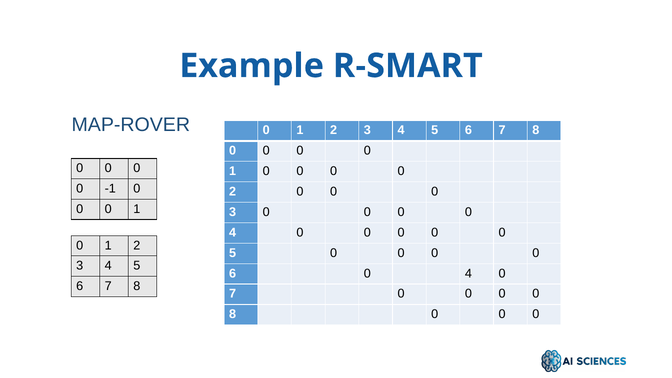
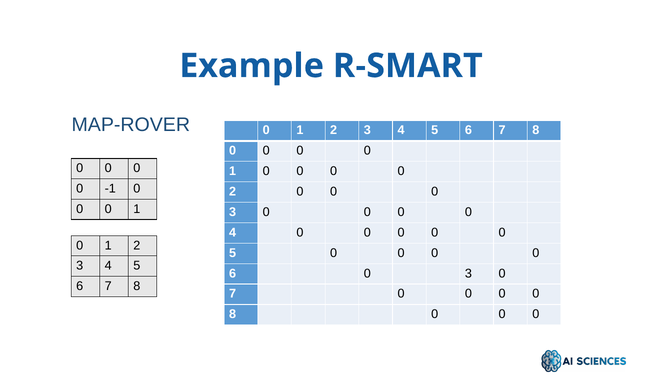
6 0 4: 4 -> 3 (468, 273)
